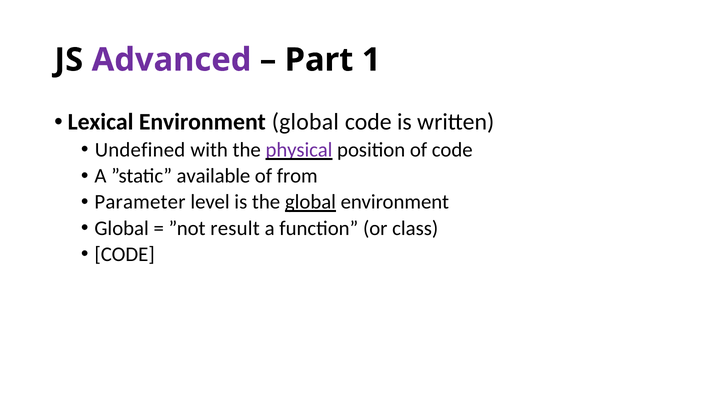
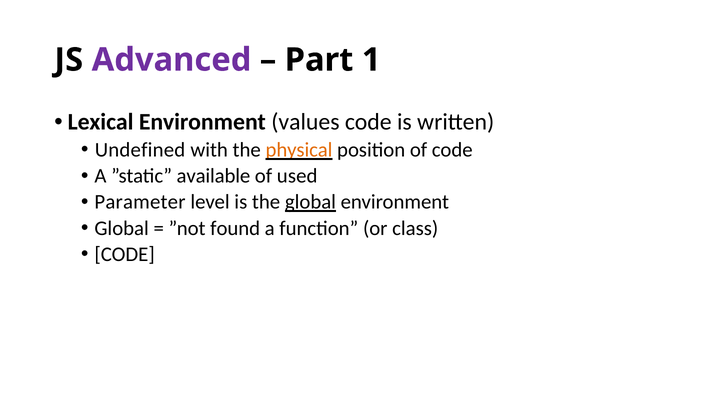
Environment global: global -> values (305, 122)
physical colour: purple -> orange (299, 150)
from: from -> used (297, 176)
result: result -> found (235, 228)
